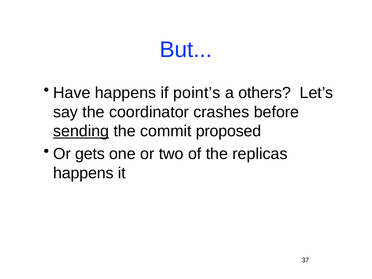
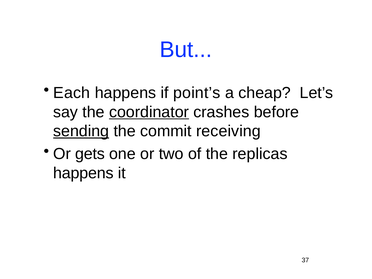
Have: Have -> Each (72, 93)
others: others -> cheap (265, 93)
coordinator underline: none -> present (149, 112)
proposed: proposed -> receiving (228, 131)
